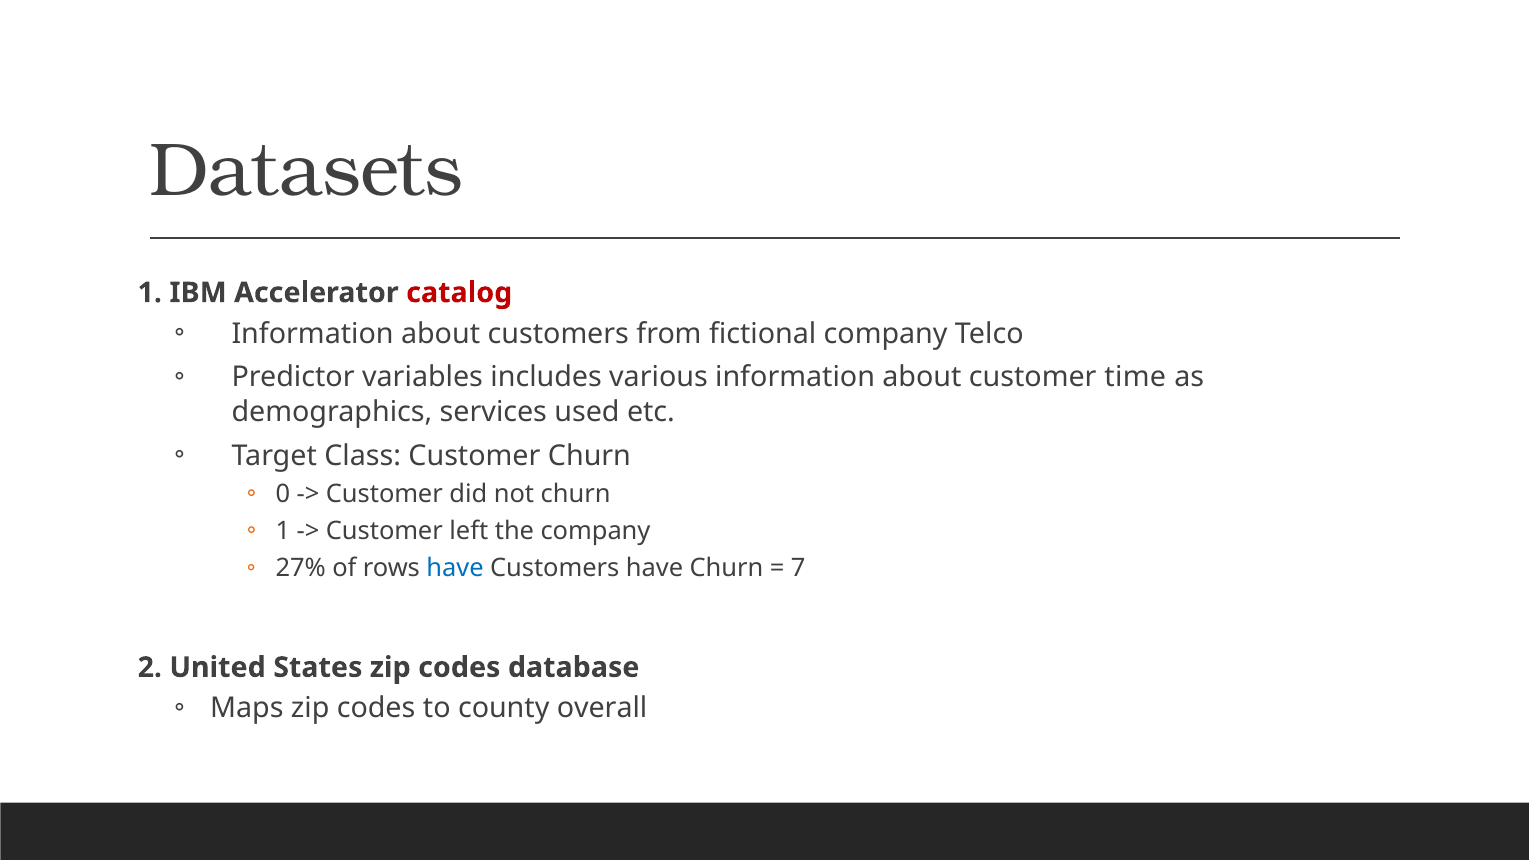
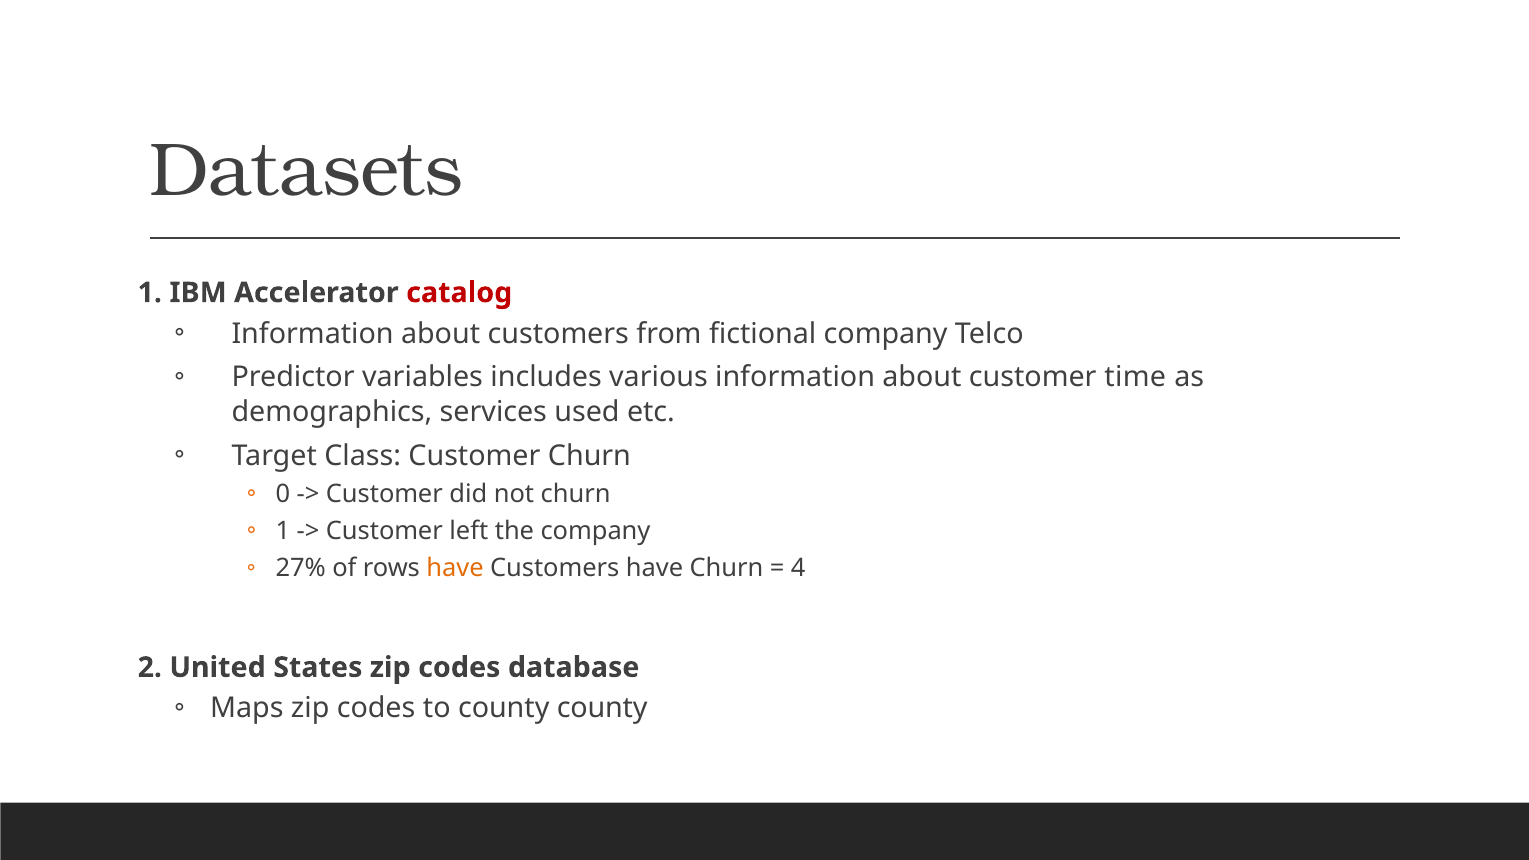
have colour: blue -> orange (455, 568)
7: 7 -> 4 (798, 568)
county overall: overall -> county (602, 708)
